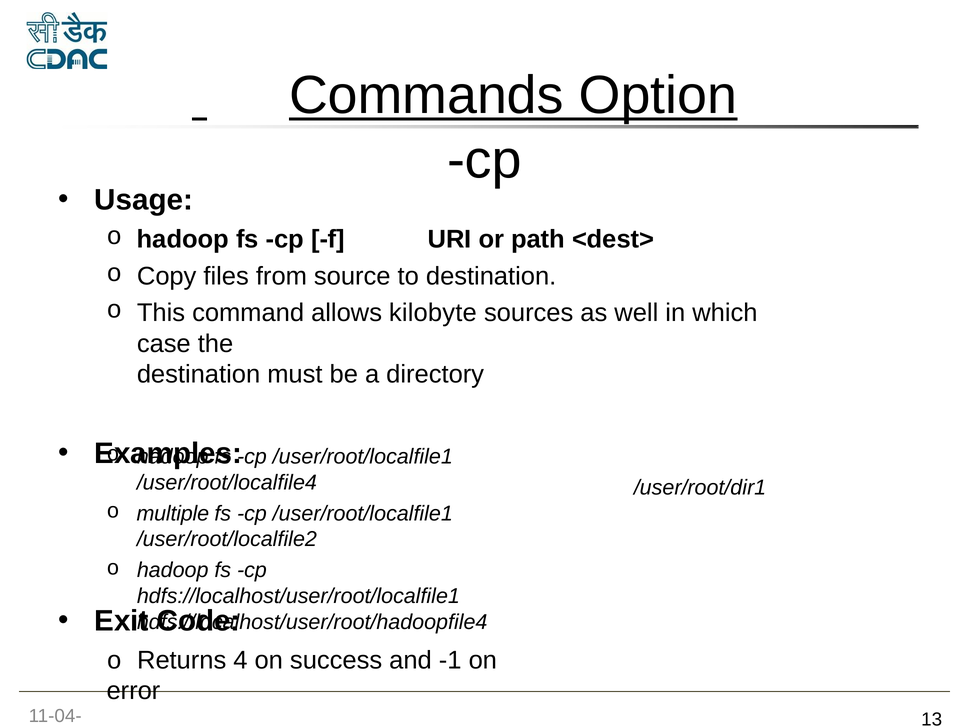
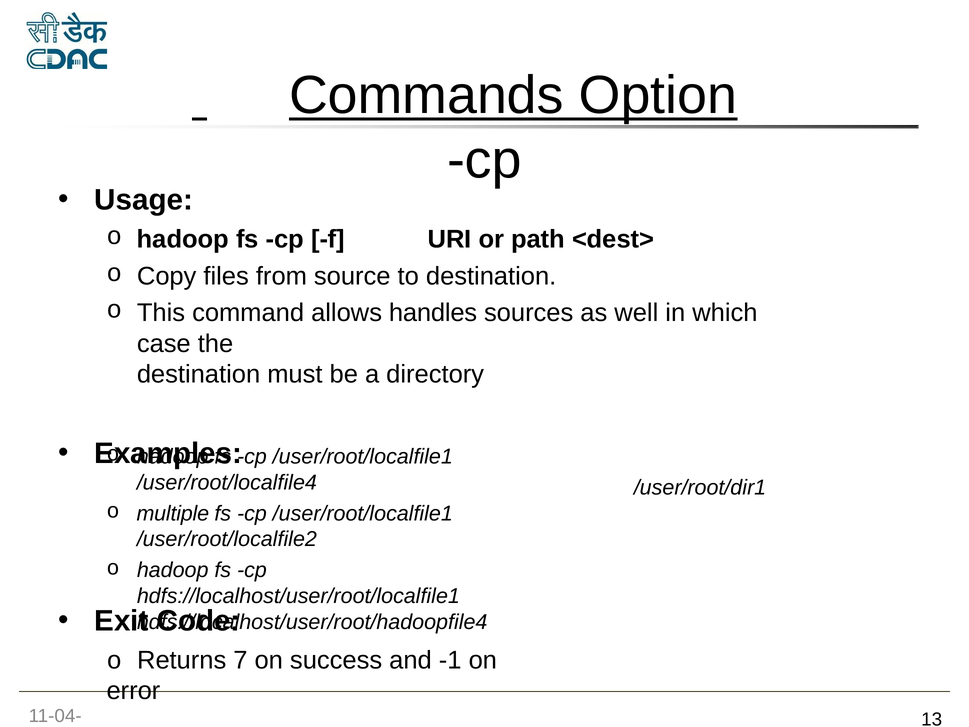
kilobyte: kilobyte -> handles (433, 313)
4: 4 -> 7 (240, 660)
